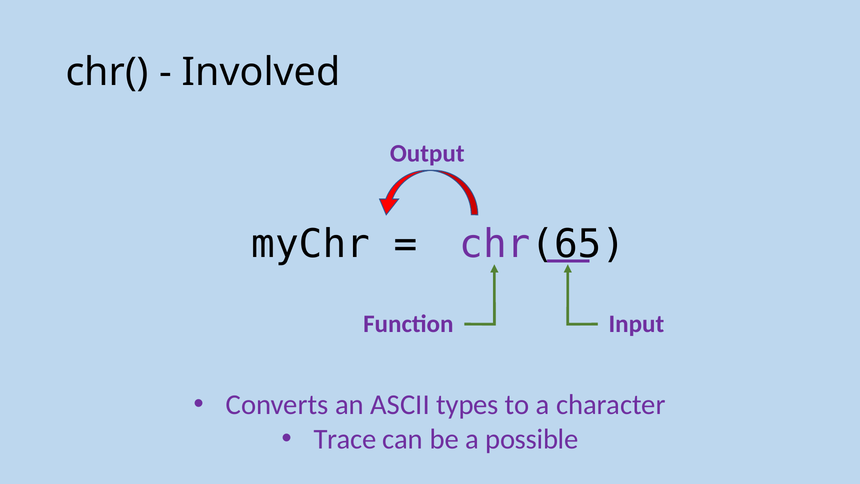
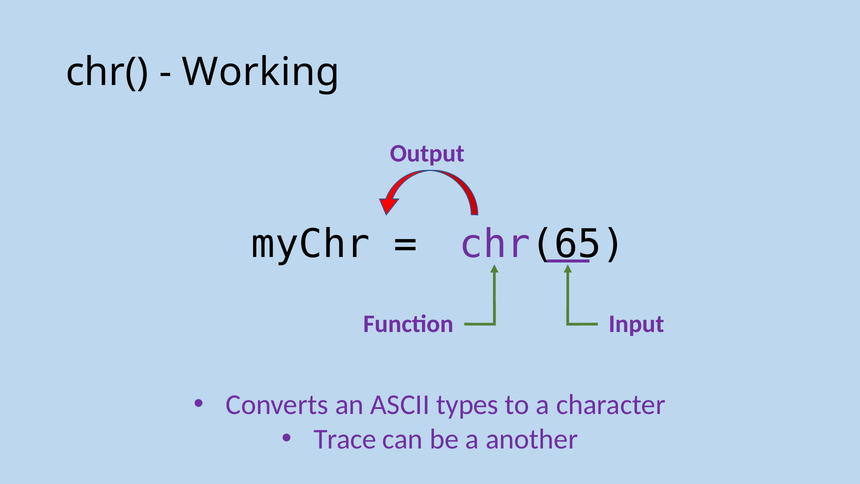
Involved: Involved -> Working (261, 72)
possible: possible -> another (532, 439)
